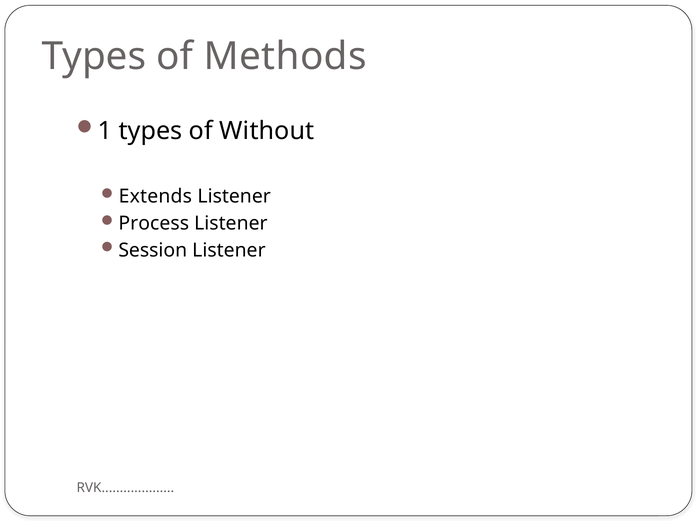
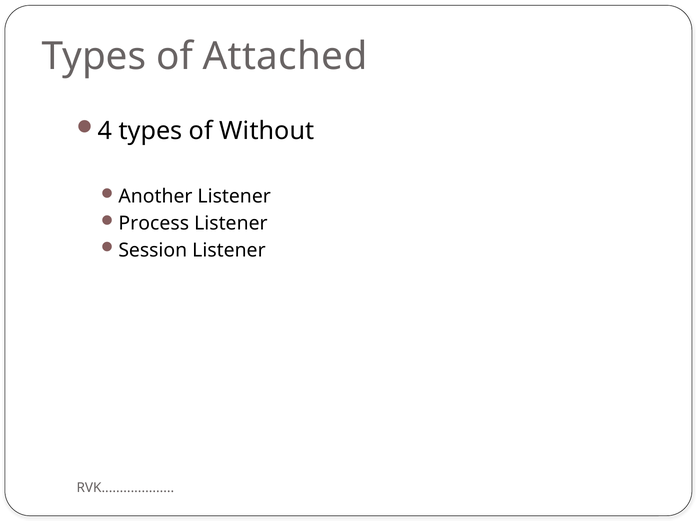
Methods: Methods -> Attached (285, 56)
1: 1 -> 4 (105, 131)
Extends: Extends -> Another (155, 197)
